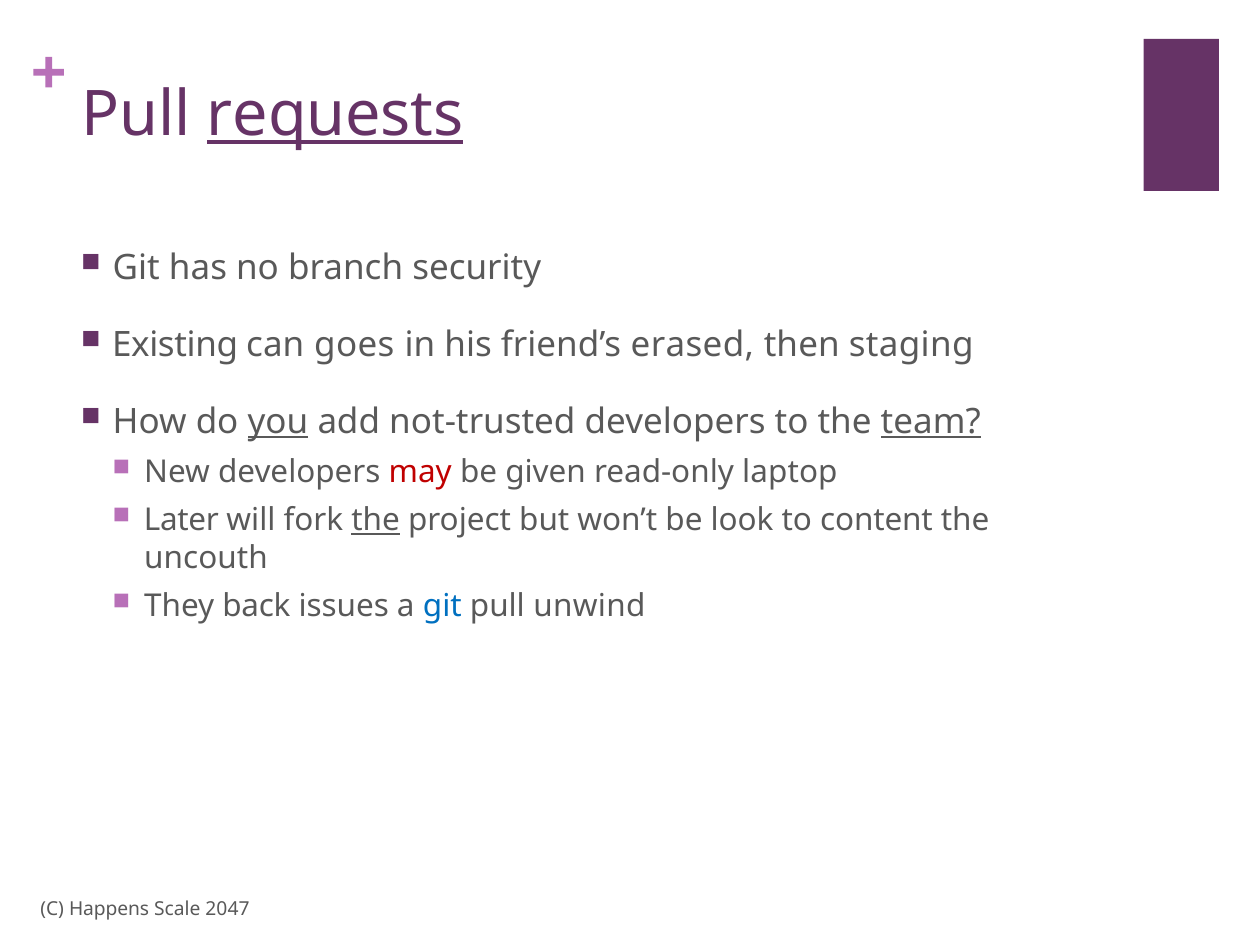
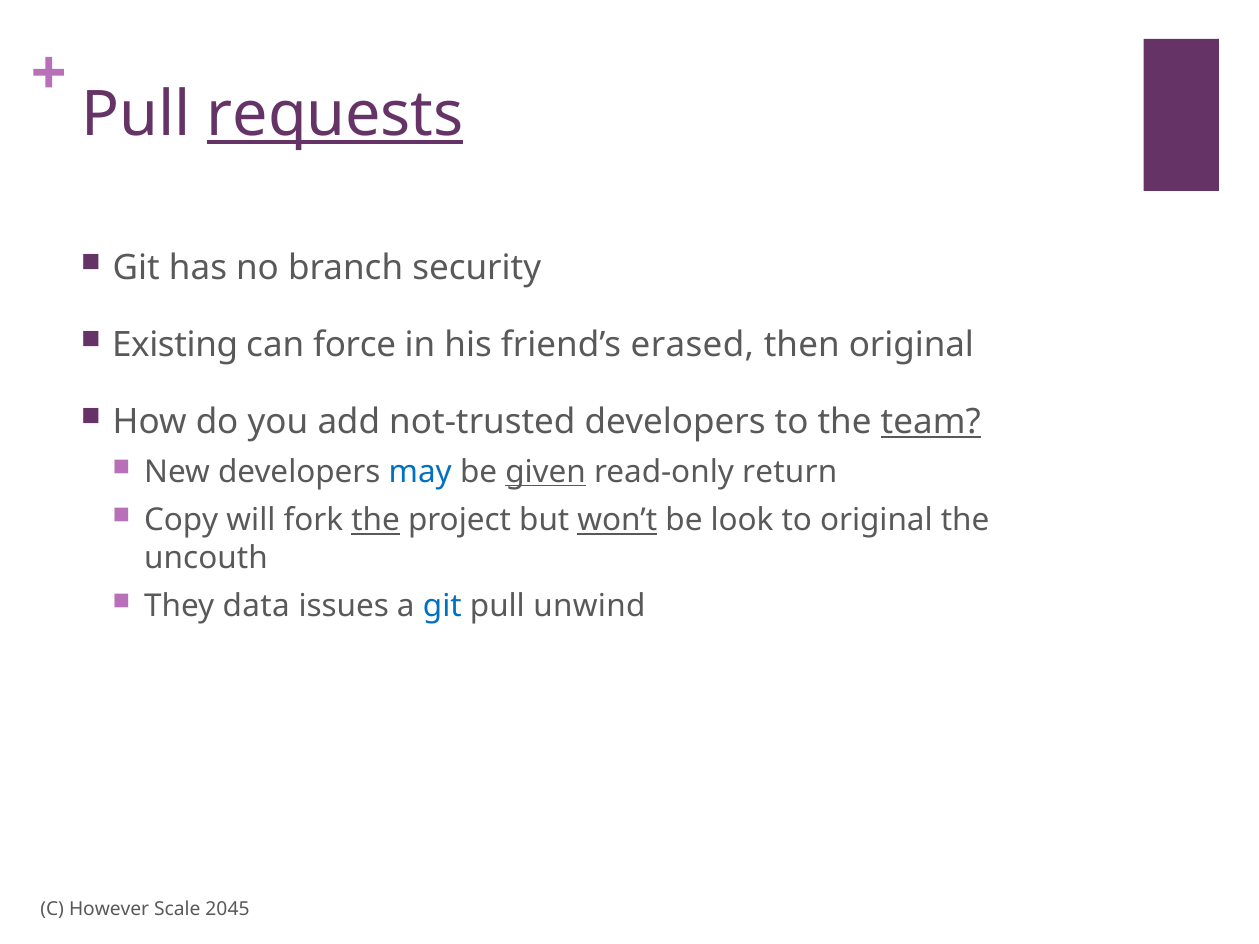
goes: goes -> force (355, 345)
then staging: staging -> original (911, 345)
you underline: present -> none (278, 422)
may colour: red -> blue (420, 472)
given underline: none -> present (546, 472)
laptop: laptop -> return (790, 472)
Later: Later -> Copy (181, 520)
won’t underline: none -> present (617, 520)
to content: content -> original (876, 520)
back: back -> data (256, 606)
Happens: Happens -> However (109, 909)
2047: 2047 -> 2045 (227, 909)
